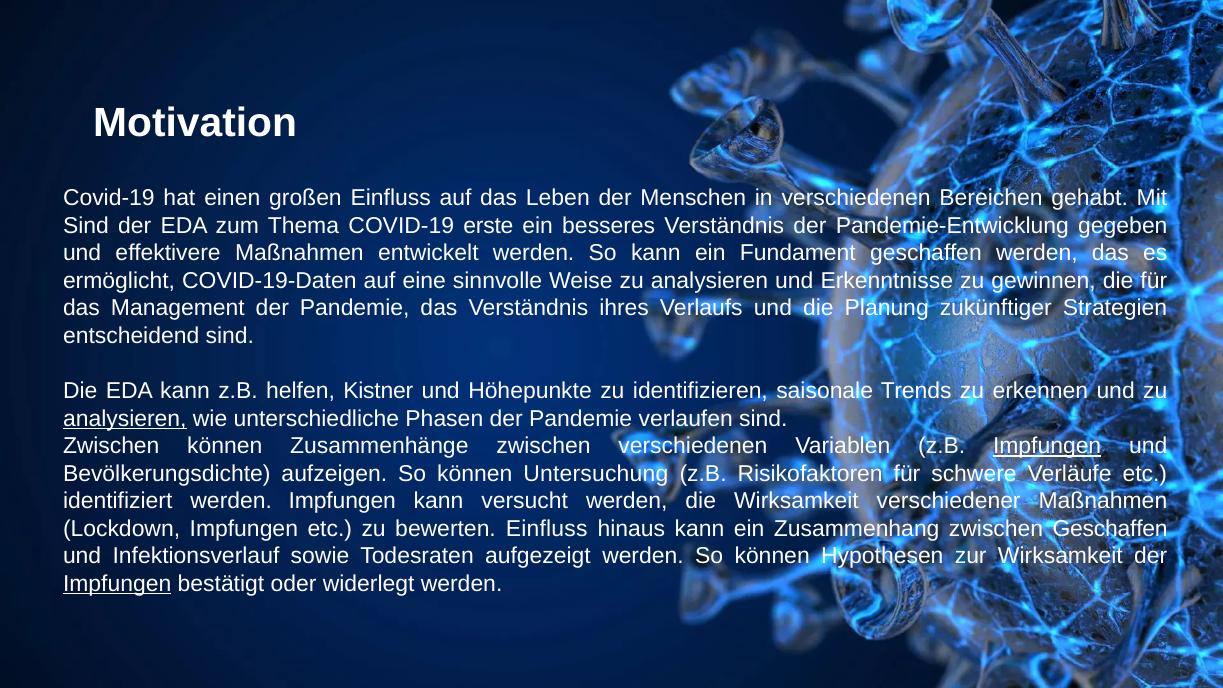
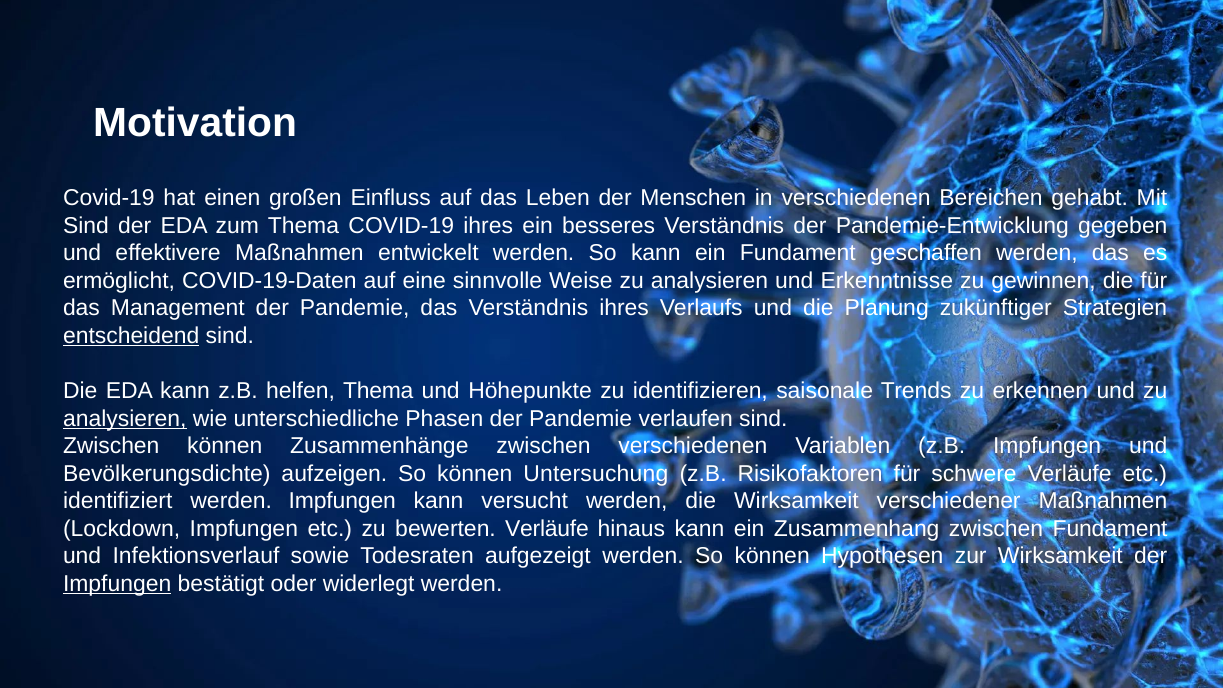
COVID-19 erste: erste -> ihres (488, 226)
entscheidend underline: none -> present (131, 336)
helfen Kistner: Kistner -> Thema (378, 391)
Impfungen underline: present -> none (1047, 446)
bewerten Einfluss: Einfluss -> Verläufe (547, 529)
zwischen Geschaffen: Geschaffen -> Fundament (1110, 529)
